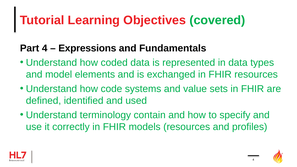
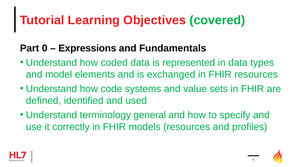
Part 4: 4 -> 0 (45, 48)
contain: contain -> general (150, 115)
